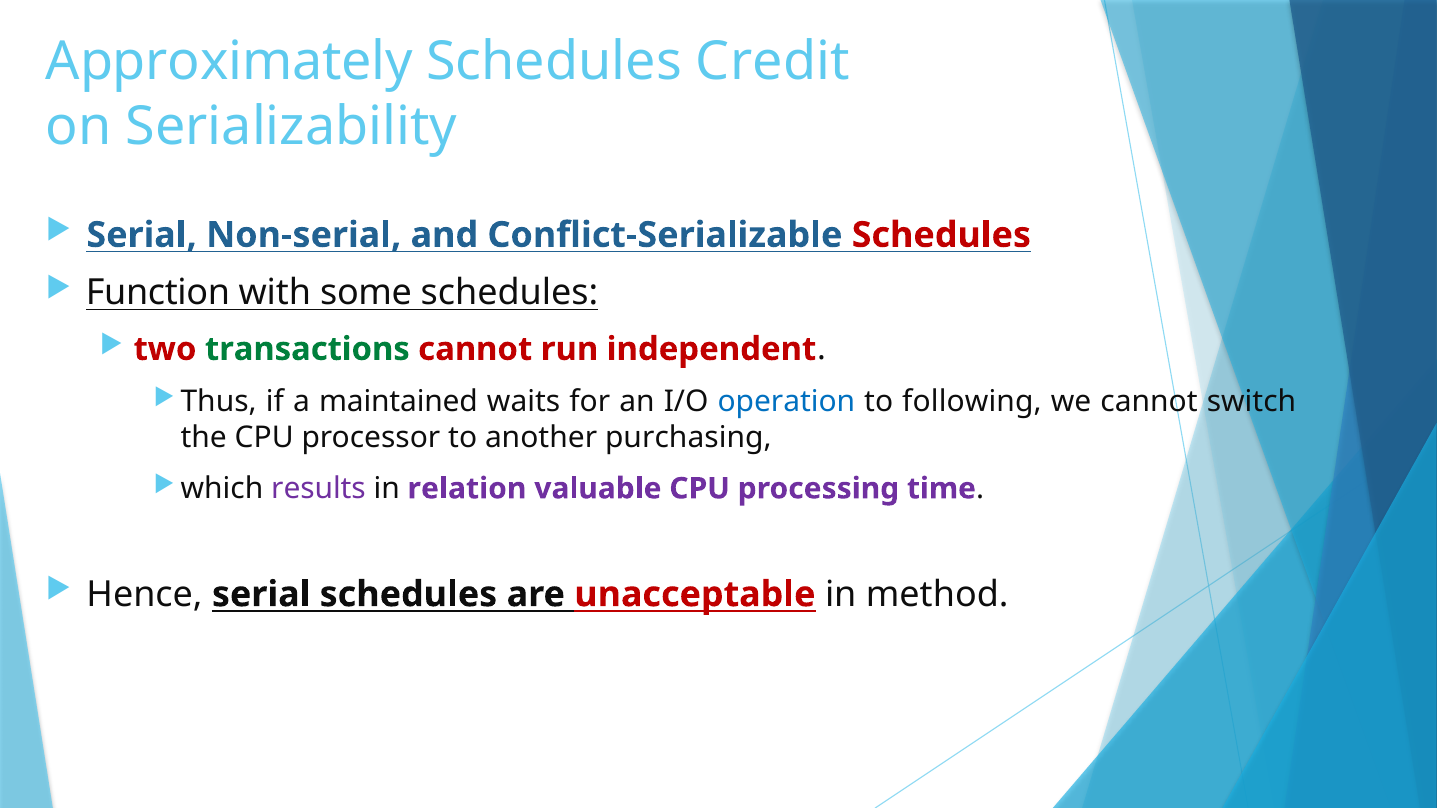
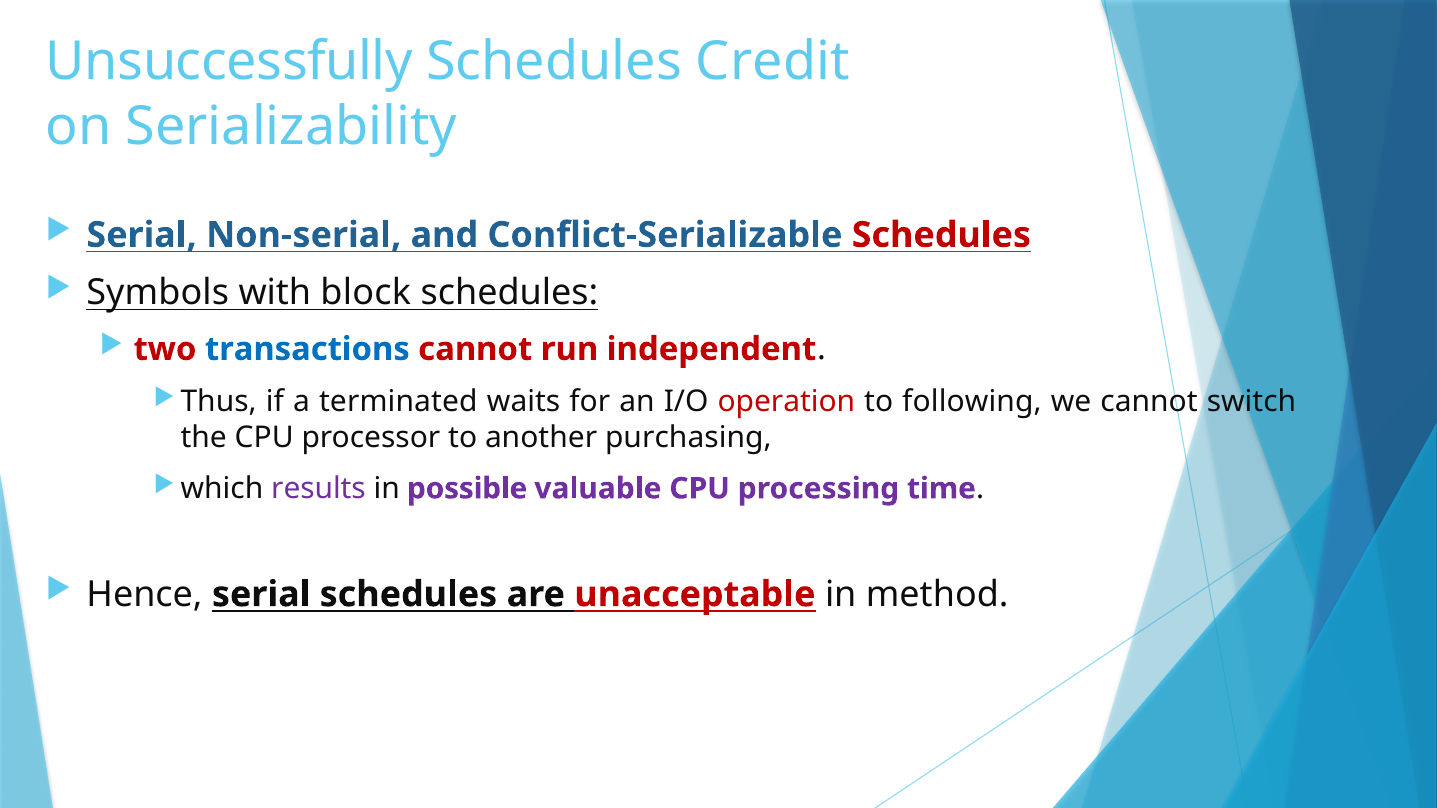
Approximately: Approximately -> Unsuccessfully (229, 62)
Function: Function -> Symbols (158, 293)
some: some -> block (366, 293)
transactions colour: green -> blue (307, 349)
maintained: maintained -> terminated (398, 402)
operation colour: blue -> red (786, 402)
relation: relation -> possible (467, 489)
